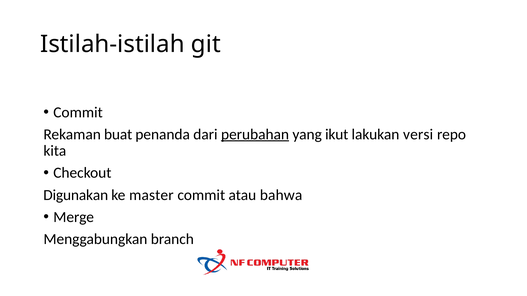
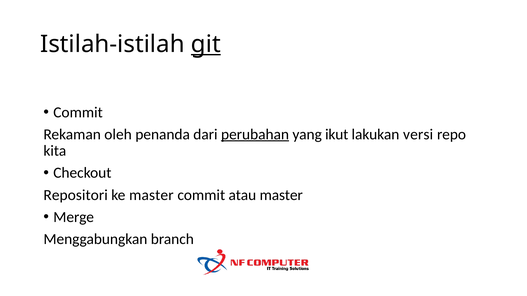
git underline: none -> present (206, 44)
buat: buat -> oleh (118, 135)
Digunakan: Digunakan -> Repositori (76, 195)
atau bahwa: bahwa -> master (281, 195)
